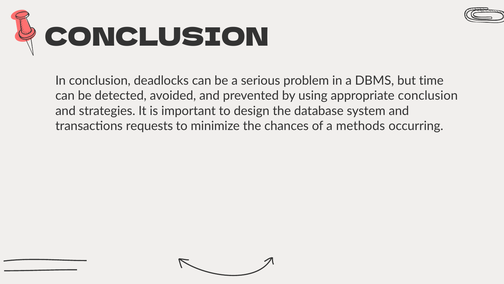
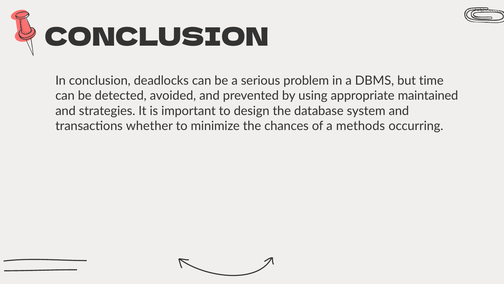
appropriate conclusion: conclusion -> maintained (428, 96)
requests: requests -> whether (149, 126)
